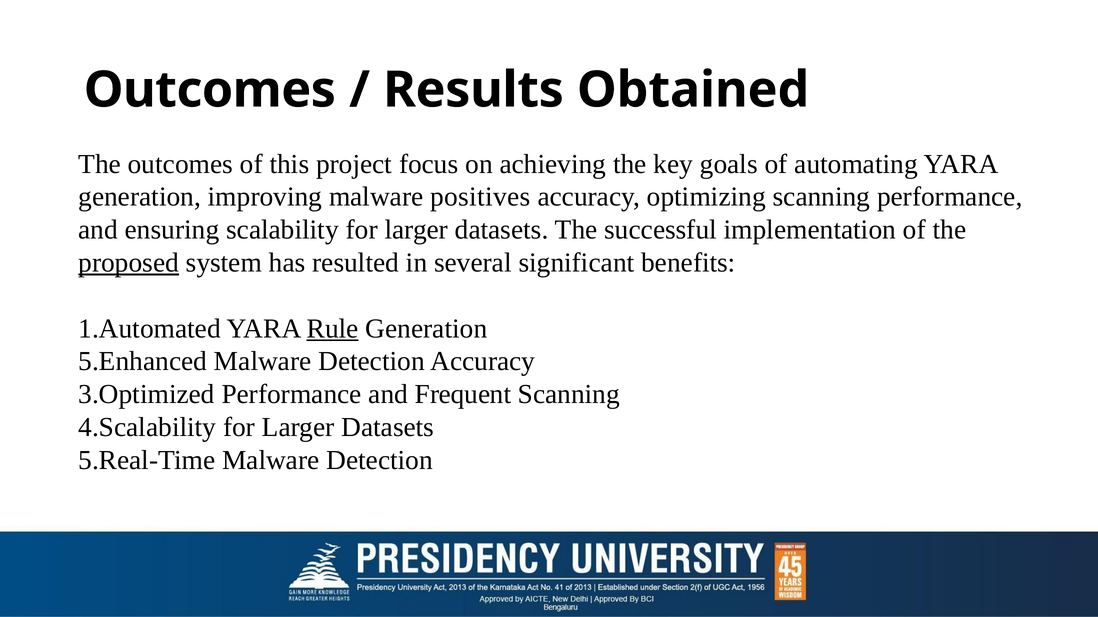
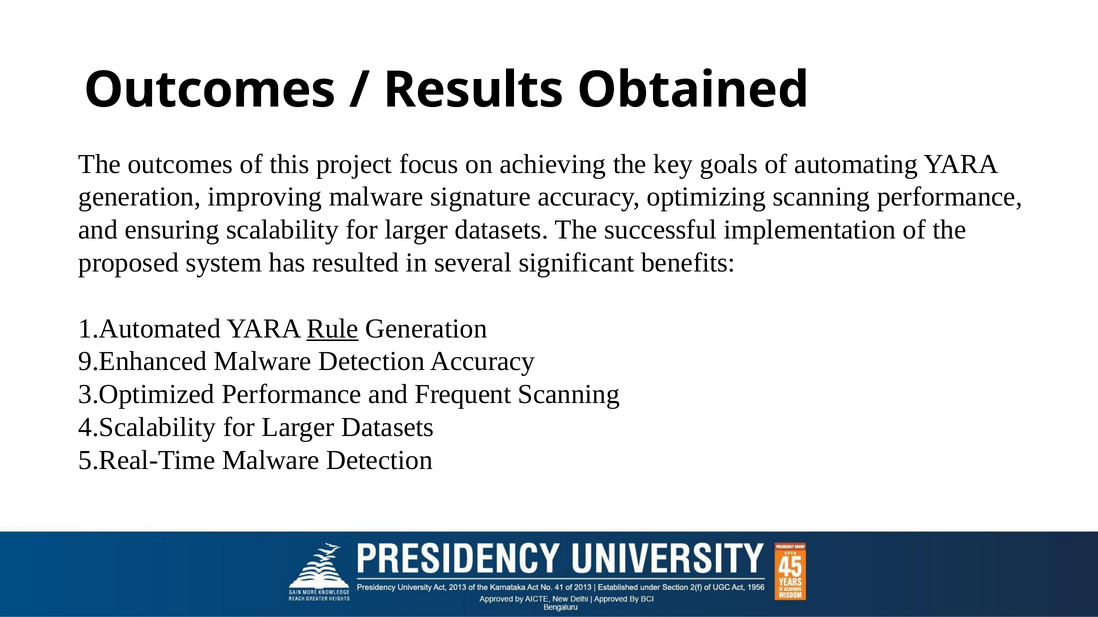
positives: positives -> signature (480, 197)
proposed underline: present -> none (129, 263)
5.Enhanced: 5.Enhanced -> 9.Enhanced (143, 362)
